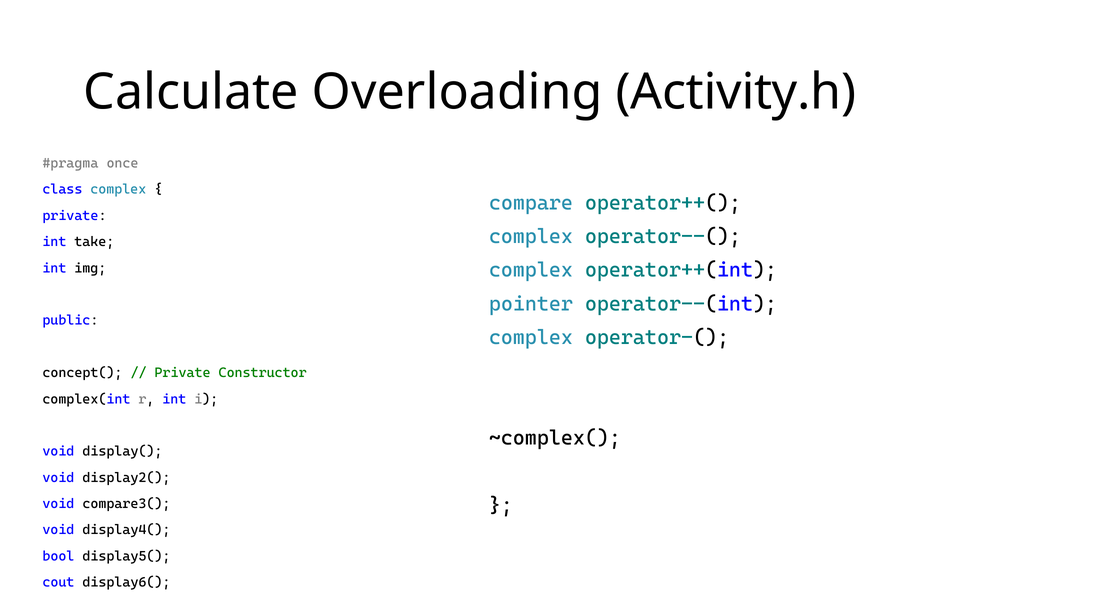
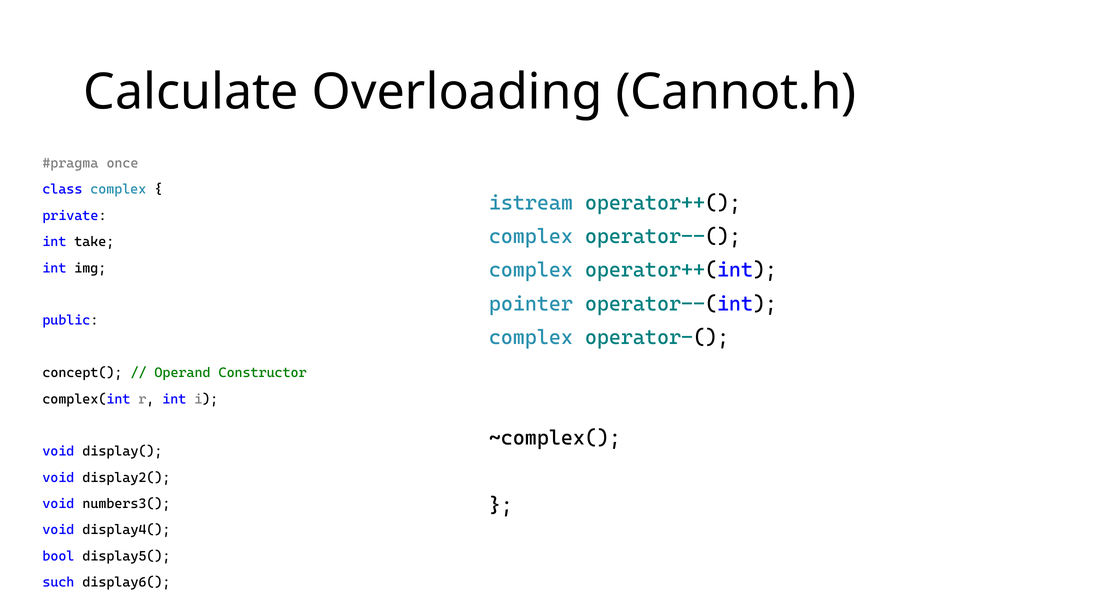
Activity.h: Activity.h -> Cannot.h (736, 92)
compare: compare -> istream (531, 203)
Private: Private -> Operand (183, 373)
compare3(: compare3( -> numbers3( (126, 504)
cout: cout -> such (58, 582)
